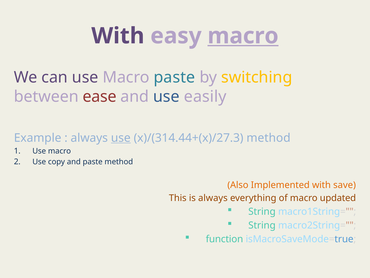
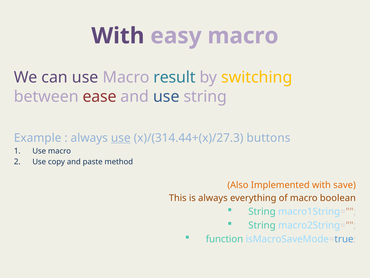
macro underline: present -> none (243, 36)
Macro paste: paste -> result (175, 77)
use easily: easily -> string (205, 96)
x)/(314.44+(x)/27.3 method: method -> buttons (268, 138)
updated: updated -> boolean (338, 198)
